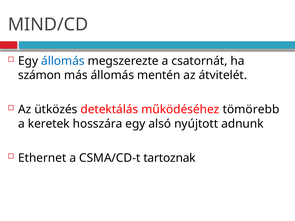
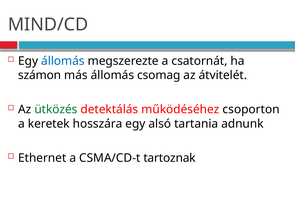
mentén: mentén -> csomag (159, 75)
ütközés colour: black -> green (56, 110)
tömörebb: tömörebb -> csoporton (251, 110)
nyújtott: nyújtott -> tartania (196, 124)
